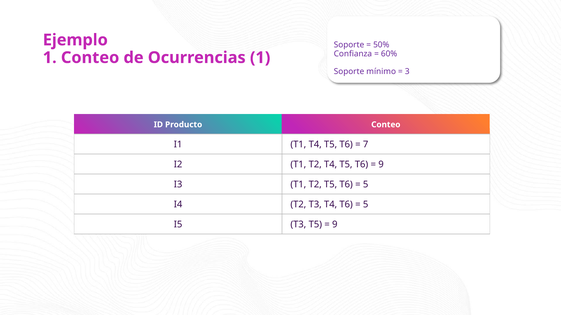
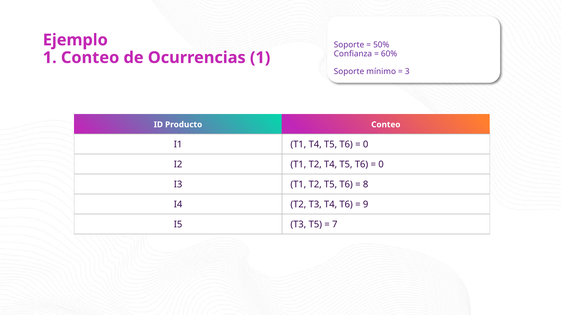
7: 7 -> 0 (366, 145)
9: 9 -> 0 (381, 165)
5: 5 -> 8 (366, 185)
5: 5 -> 9 (366, 205)
9: 9 -> 7 (335, 225)
